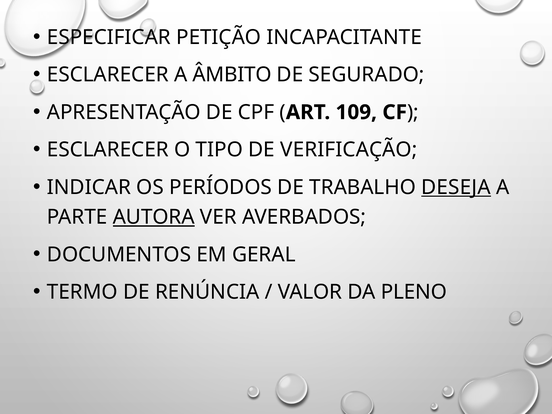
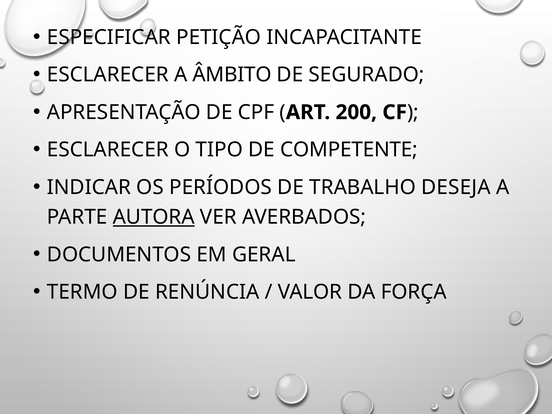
109: 109 -> 200 (356, 112)
VERIFICAÇÃO: VERIFICAÇÃO -> COMPETENTE (349, 150)
DESEJA underline: present -> none (456, 187)
PLENO: PLENO -> FORÇA (414, 292)
